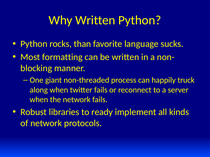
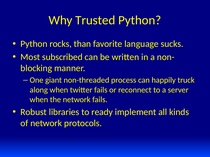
Why Written: Written -> Trusted (95, 20)
formatting: formatting -> subscribed (62, 57)
